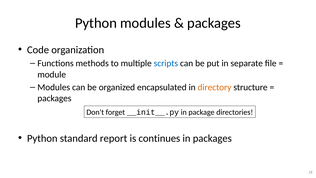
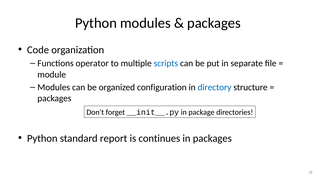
methods: methods -> operator (92, 63)
encapsulated: encapsulated -> configuration (162, 87)
directory colour: orange -> blue (215, 87)
